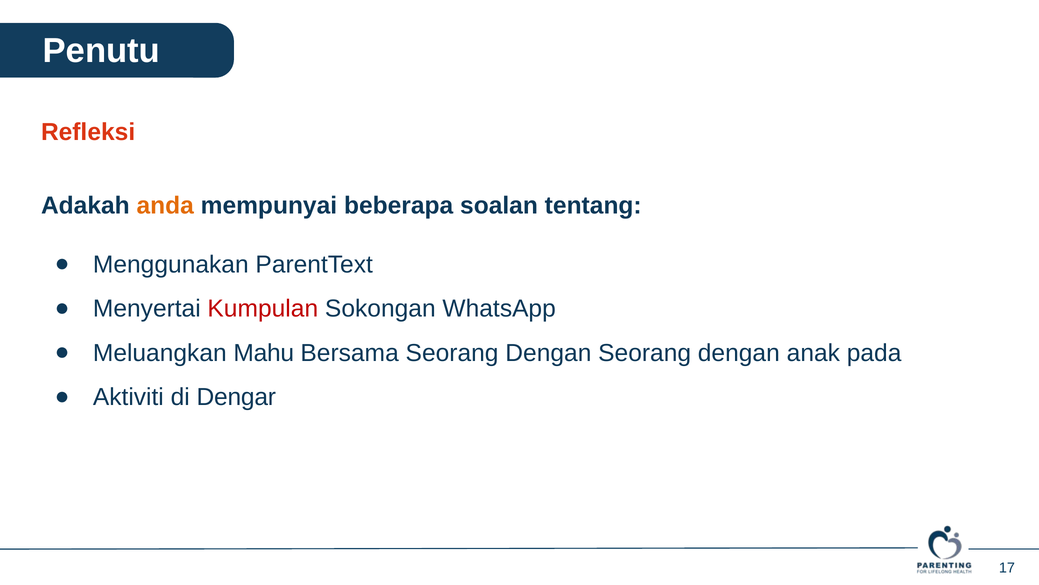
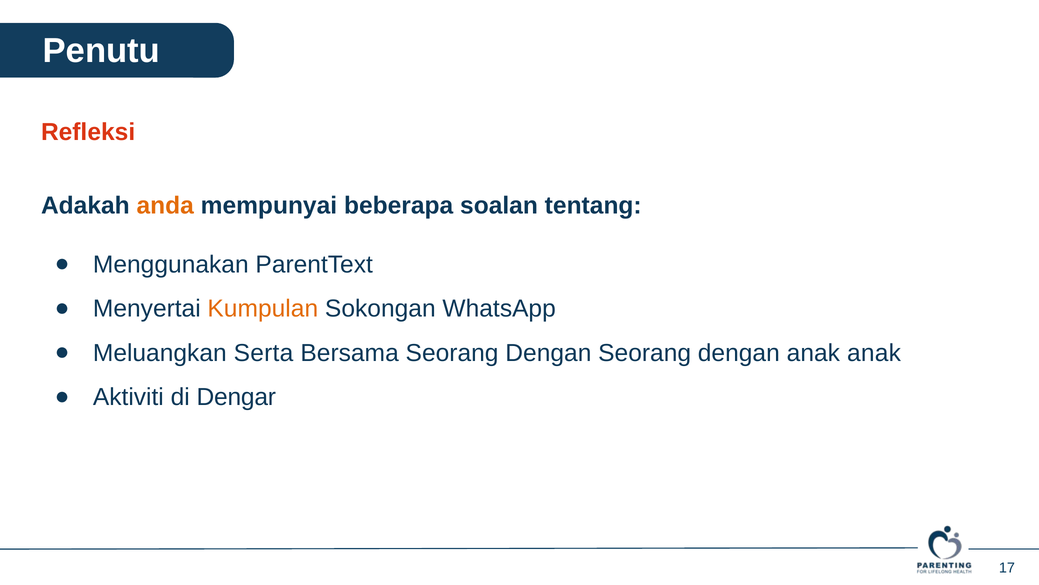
Kumpulan colour: red -> orange (263, 308)
Mahu: Mahu -> Serta (264, 353)
anak pada: pada -> anak (874, 353)
